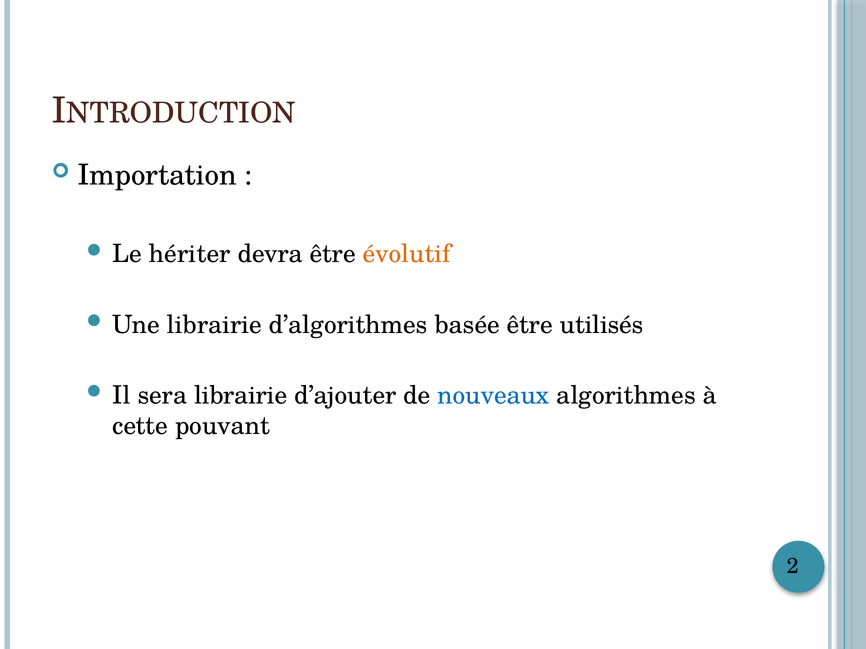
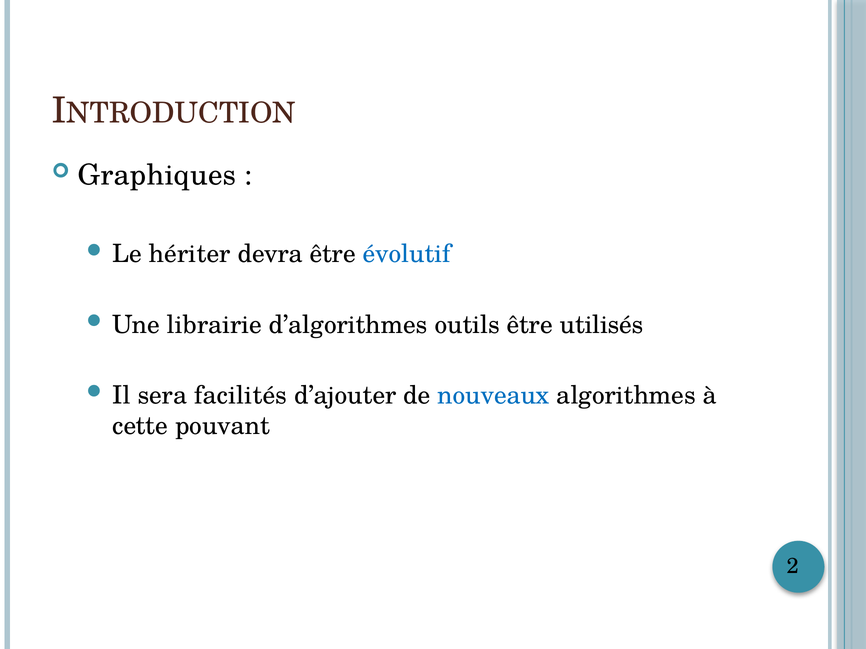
Importation: Importation -> Graphiques (157, 175)
évolutif colour: orange -> blue (407, 254)
basée: basée -> outils (467, 325)
sera librairie: librairie -> facilités (241, 396)
